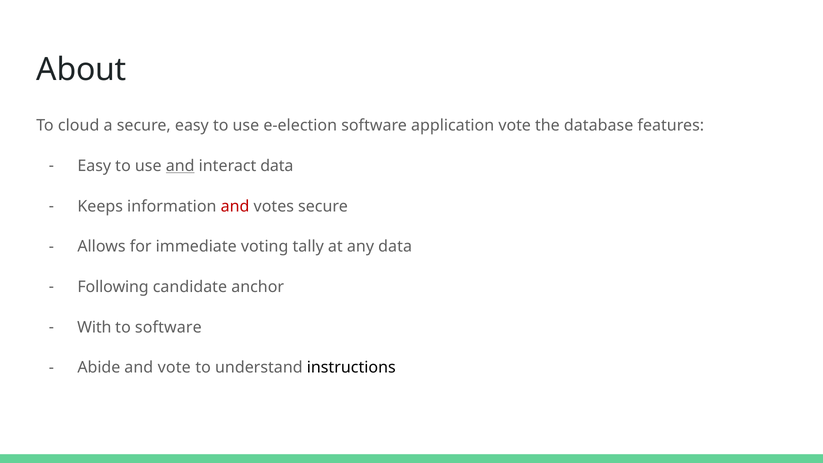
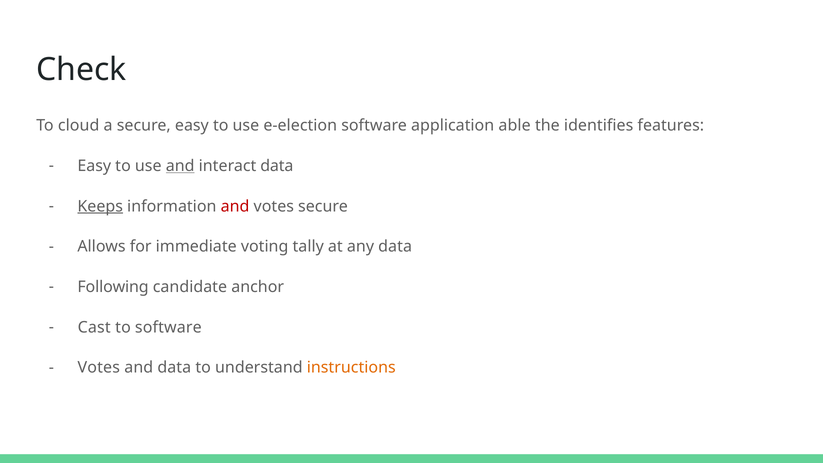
About: About -> Check (81, 70)
application vote: vote -> able (515, 126)
database: database -> identifies (599, 126)
Keeps underline: none -> present (100, 206)
With: With -> Cast (94, 327)
Abide: Abide -> Votes (99, 368)
and vote: vote -> data (174, 368)
instructions colour: black -> orange (351, 368)
